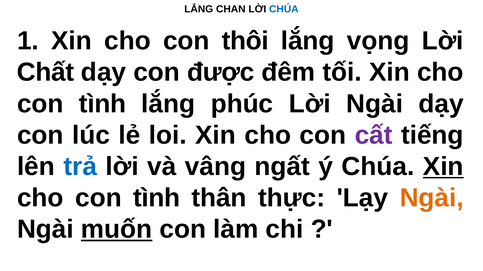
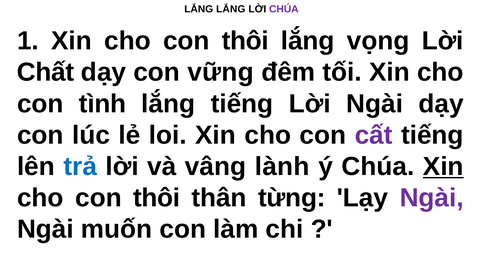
LẮNG CHAN: CHAN -> LẮNG (231, 9)
CHÚA colour: blue -> purple (284, 9)
được: được -> vững (221, 73)
lắng phúc: phúc -> tiếng (242, 104)
ngất: ngất -> lành (282, 167)
tình: tình -> thôi (157, 198)
thực: thực -> từng (292, 198)
Ngài colour: orange -> purple (432, 198)
muốn underline: present -> none (117, 230)
